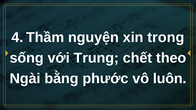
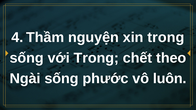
với Trung: Trung -> Trong (96, 58)
Ngài bằng: bằng -> sống (62, 79)
